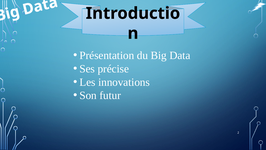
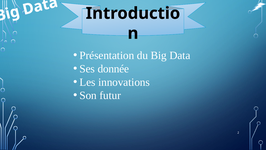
précise: précise -> donnée (113, 69)
